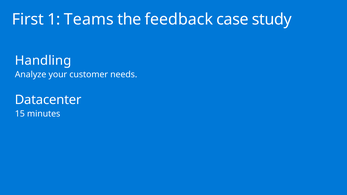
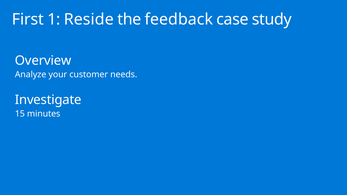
Teams: Teams -> Reside (89, 19)
Handling: Handling -> Overview (43, 61)
Datacenter: Datacenter -> Investigate (48, 100)
